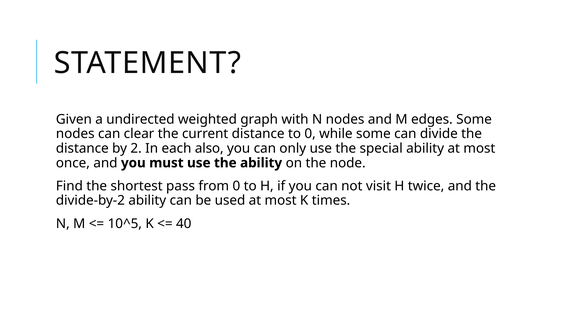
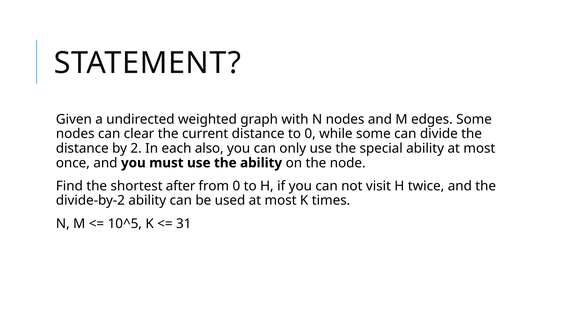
pass: pass -> after (181, 186)
40: 40 -> 31 (184, 224)
